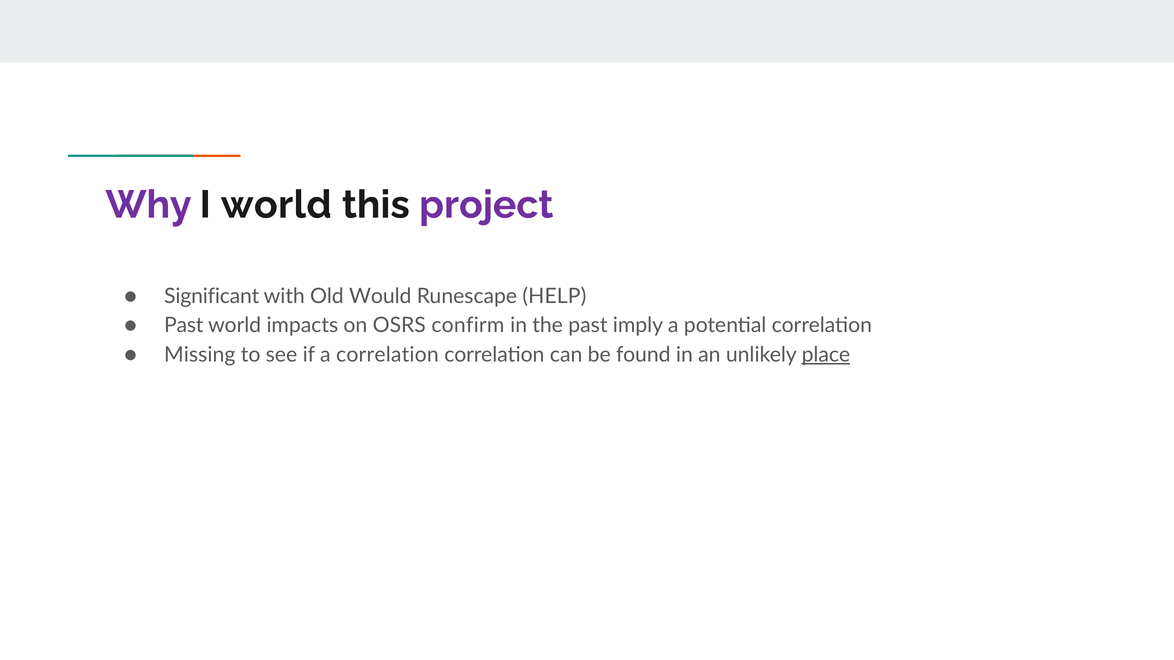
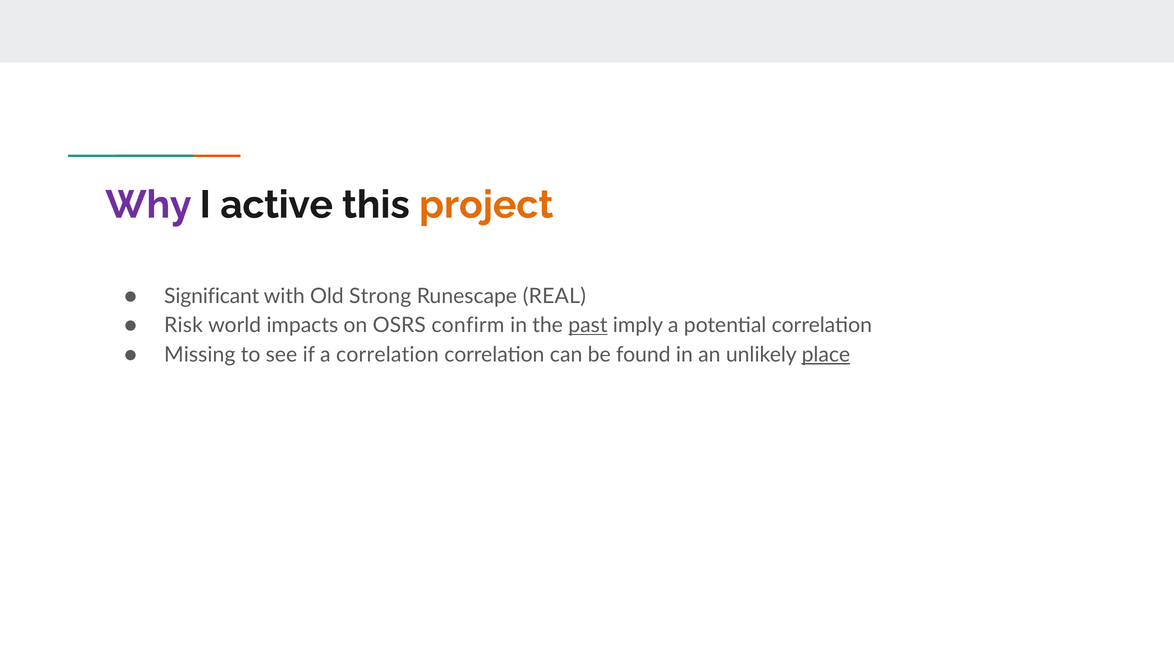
I world: world -> active (277, 205)
project colour: purple -> orange (486, 205)
Would: Would -> Strong (380, 296)
HELP: HELP -> REAL (554, 296)
Past: Past -> Risk (184, 326)
past underline: none -> present (588, 326)
